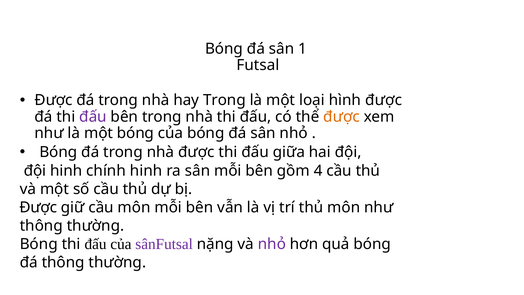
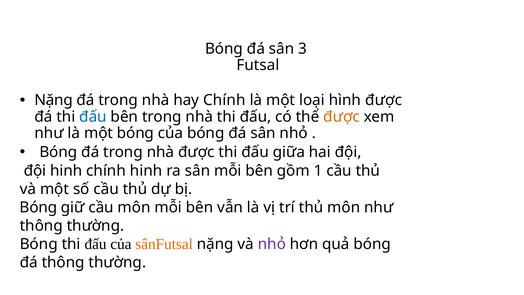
1: 1 -> 3 (303, 49)
Được: Được -> Nặng (54, 100)
hay Trong: Trong -> Chính (224, 100)
đấu colour: purple -> blue (93, 117)
4: 4 -> 1 (318, 170)
Được: Được -> Bóng (38, 207)
sânFutsal colour: purple -> orange (164, 244)
